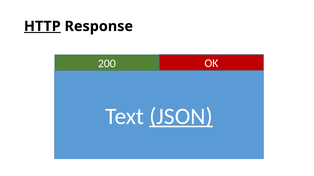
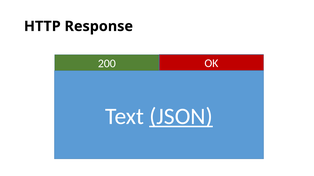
HTTP underline: present -> none (42, 26)
